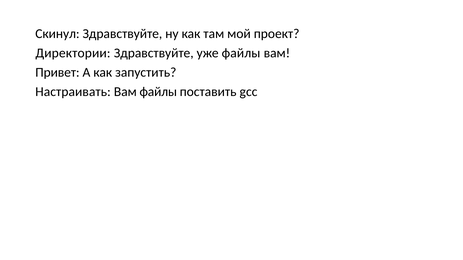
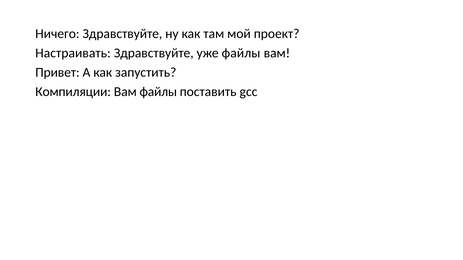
Скинул: Скинул -> Ничего (57, 34)
Директории: Директории -> Настраивать (73, 53)
Настраивать: Настраивать -> Компиляции (73, 92)
